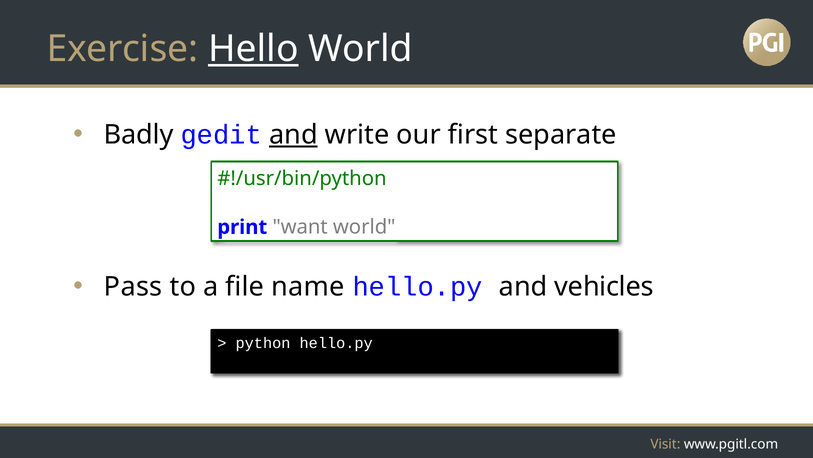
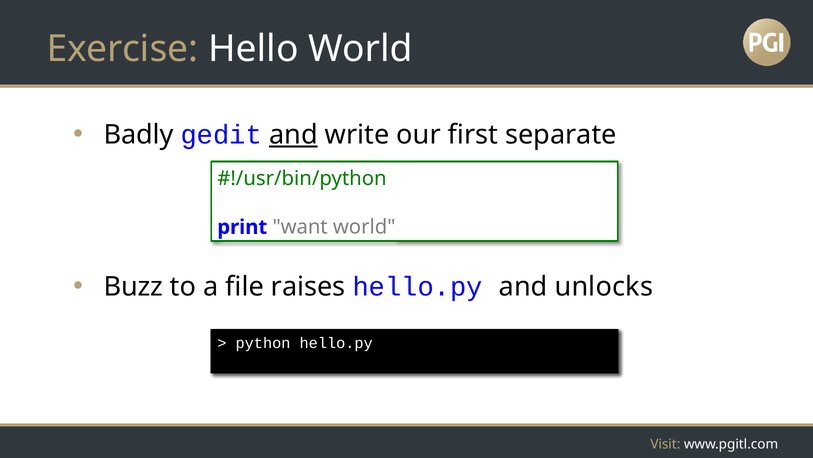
Hello underline: present -> none (253, 49)
Pass: Pass -> Buzz (133, 286)
name: name -> raises (308, 286)
vehicles: vehicles -> unlocks (604, 286)
